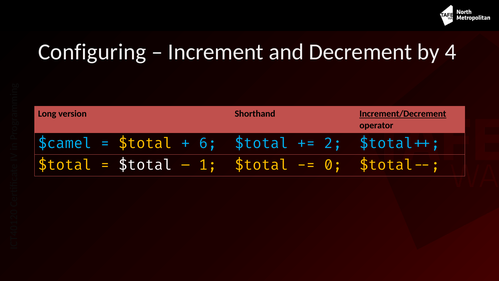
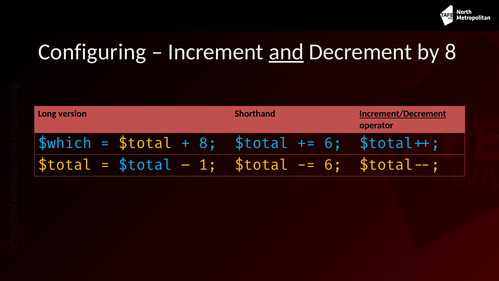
and underline: none -> present (286, 52)
by 4: 4 -> 8 (450, 52)
$camel: $camel -> $which (65, 143)
6: 6 -> 8 (208, 143)
2: 2 -> 6 (333, 143)
$total colour: white -> light blue (145, 165)
0: 0 -> 6 (333, 165)
